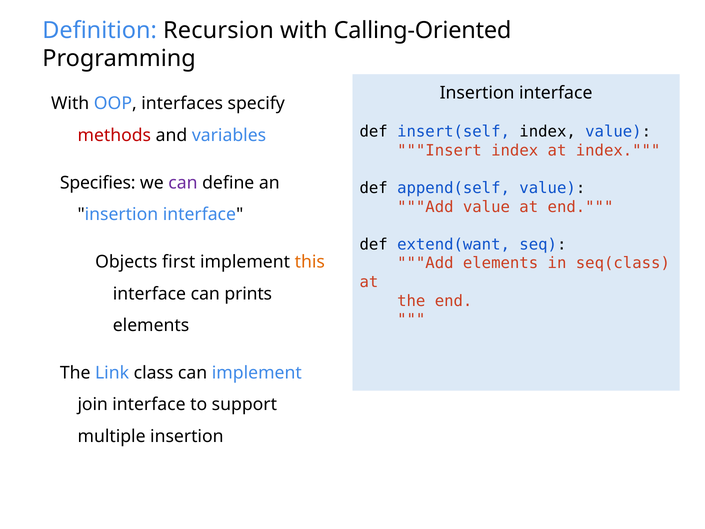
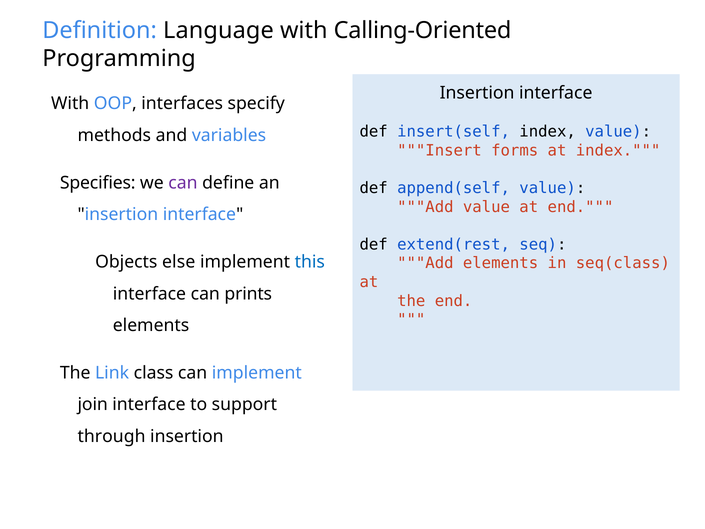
Recursion: Recursion -> Language (218, 30)
methods colour: red -> black (114, 135)
Insert index: index -> forms (515, 150)
extend(want: extend(want -> extend(rest (454, 244)
first: first -> else (179, 262)
this colour: orange -> blue (310, 262)
multiple: multiple -> through (112, 436)
